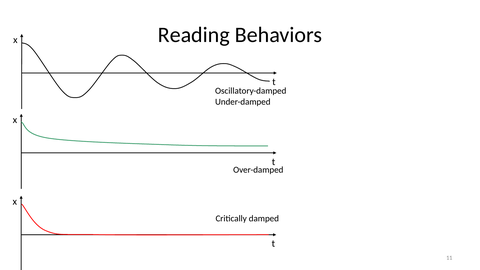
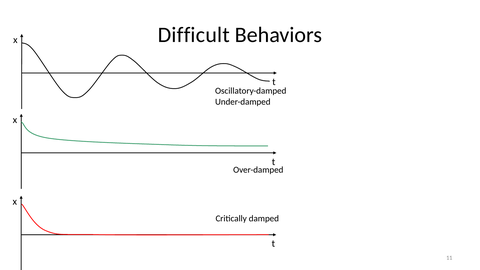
Reading: Reading -> Difficult (194, 35)
